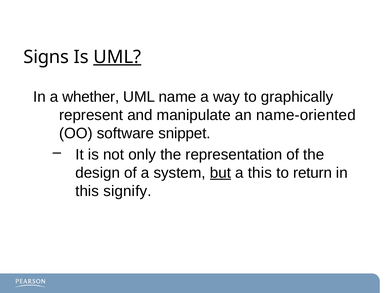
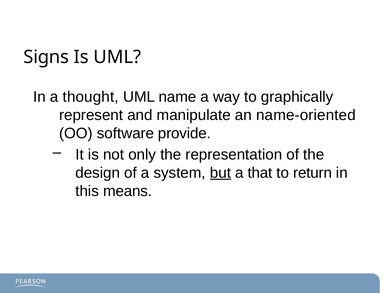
UML underline: present -> none (117, 57)
whether: whether -> thought (91, 97)
snippet: snippet -> provide (184, 133)
a this: this -> that (260, 172)
signify: signify -> means (128, 191)
